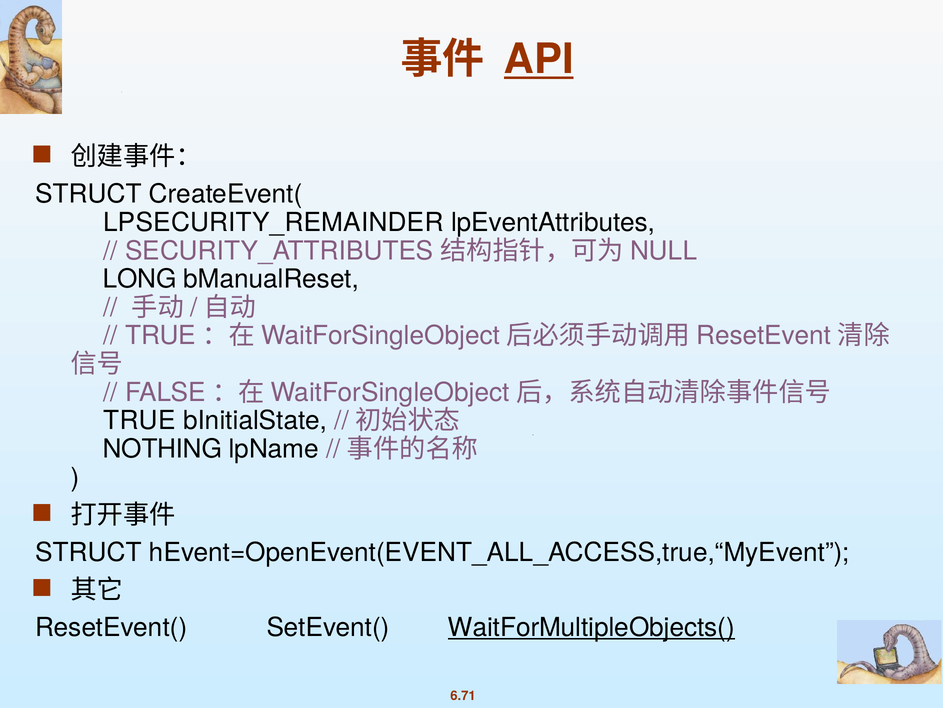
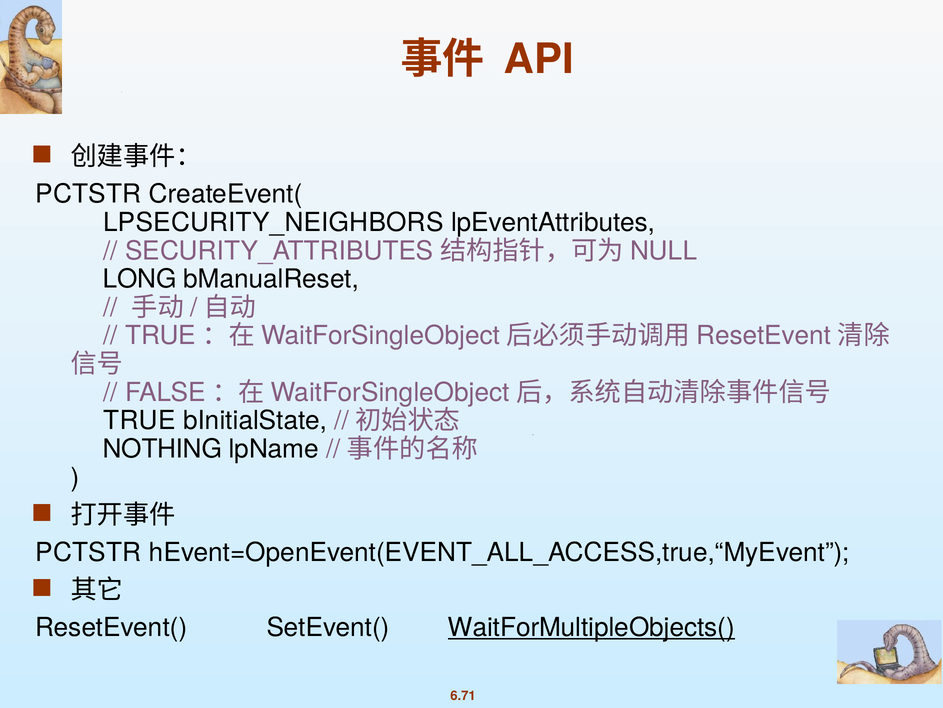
API underline: present -> none (539, 59)
STRUCT: STRUCT -> PCTSTR (88, 194)
LPSECURITY_REMAINDER: LPSECURITY_REMAINDER -> LPSECURITY_NEIGHBORS (273, 222)
STRUCT: STRUCT -> PCTSTR (88, 552)
